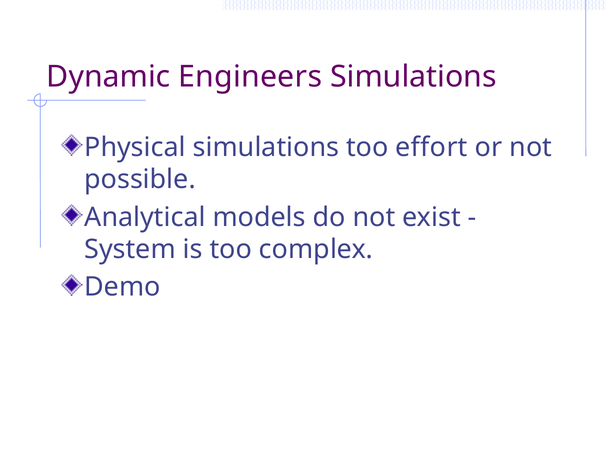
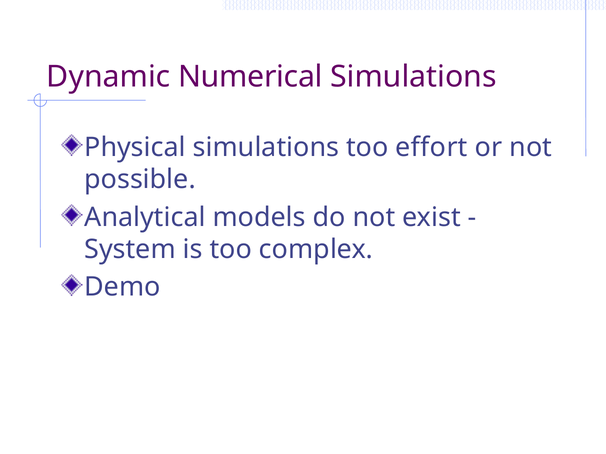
Engineers: Engineers -> Numerical (250, 77)
